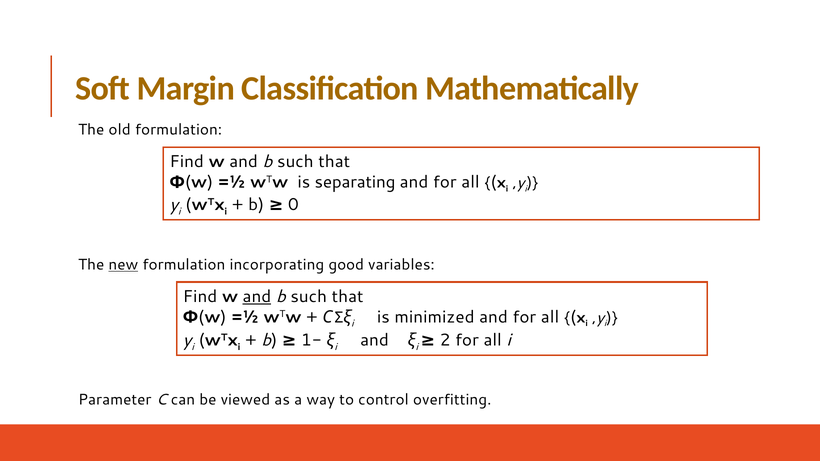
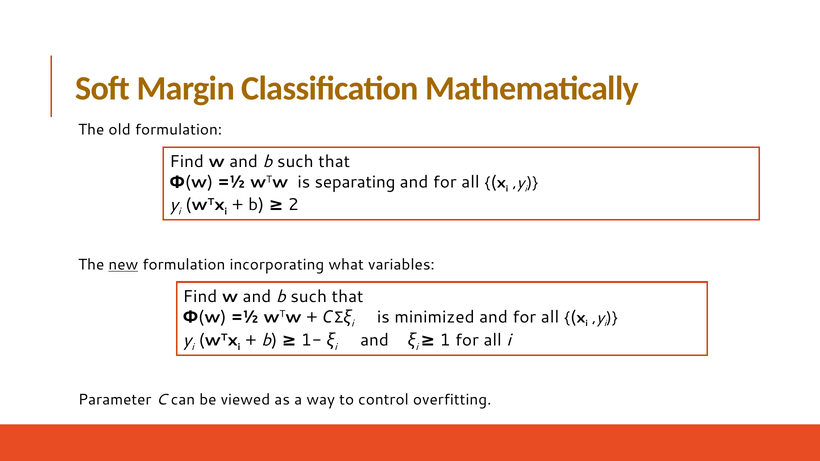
0: 0 -> 2 (293, 205)
good: good -> what (346, 265)
and underline: present -> none (257, 297)
2: 2 -> 1 (445, 340)
